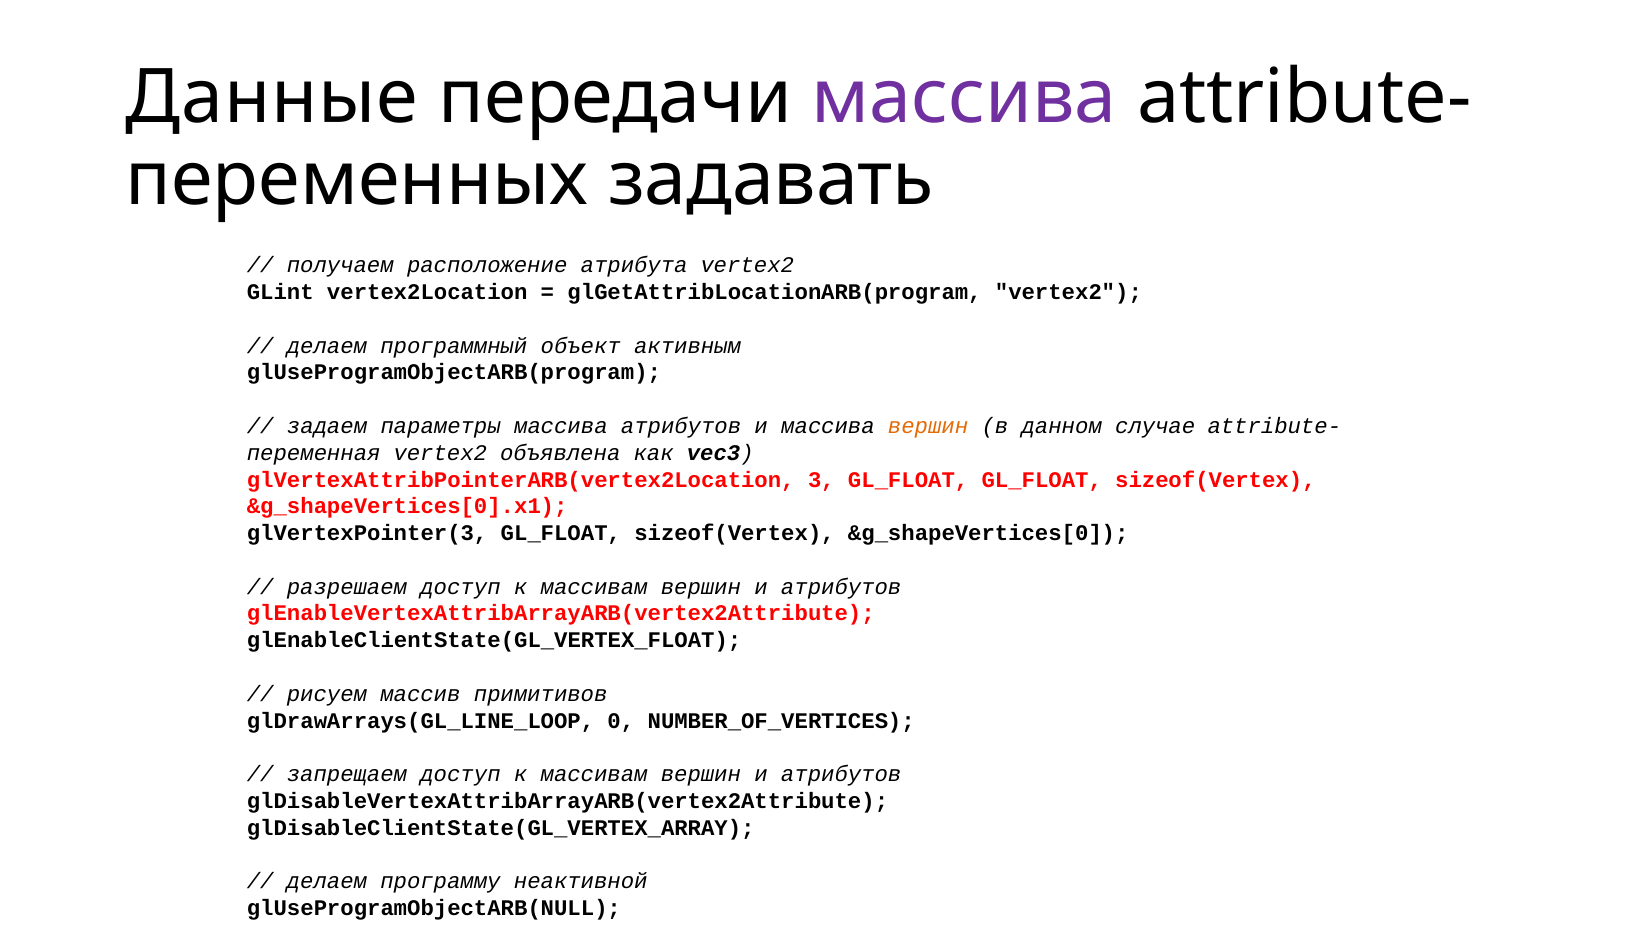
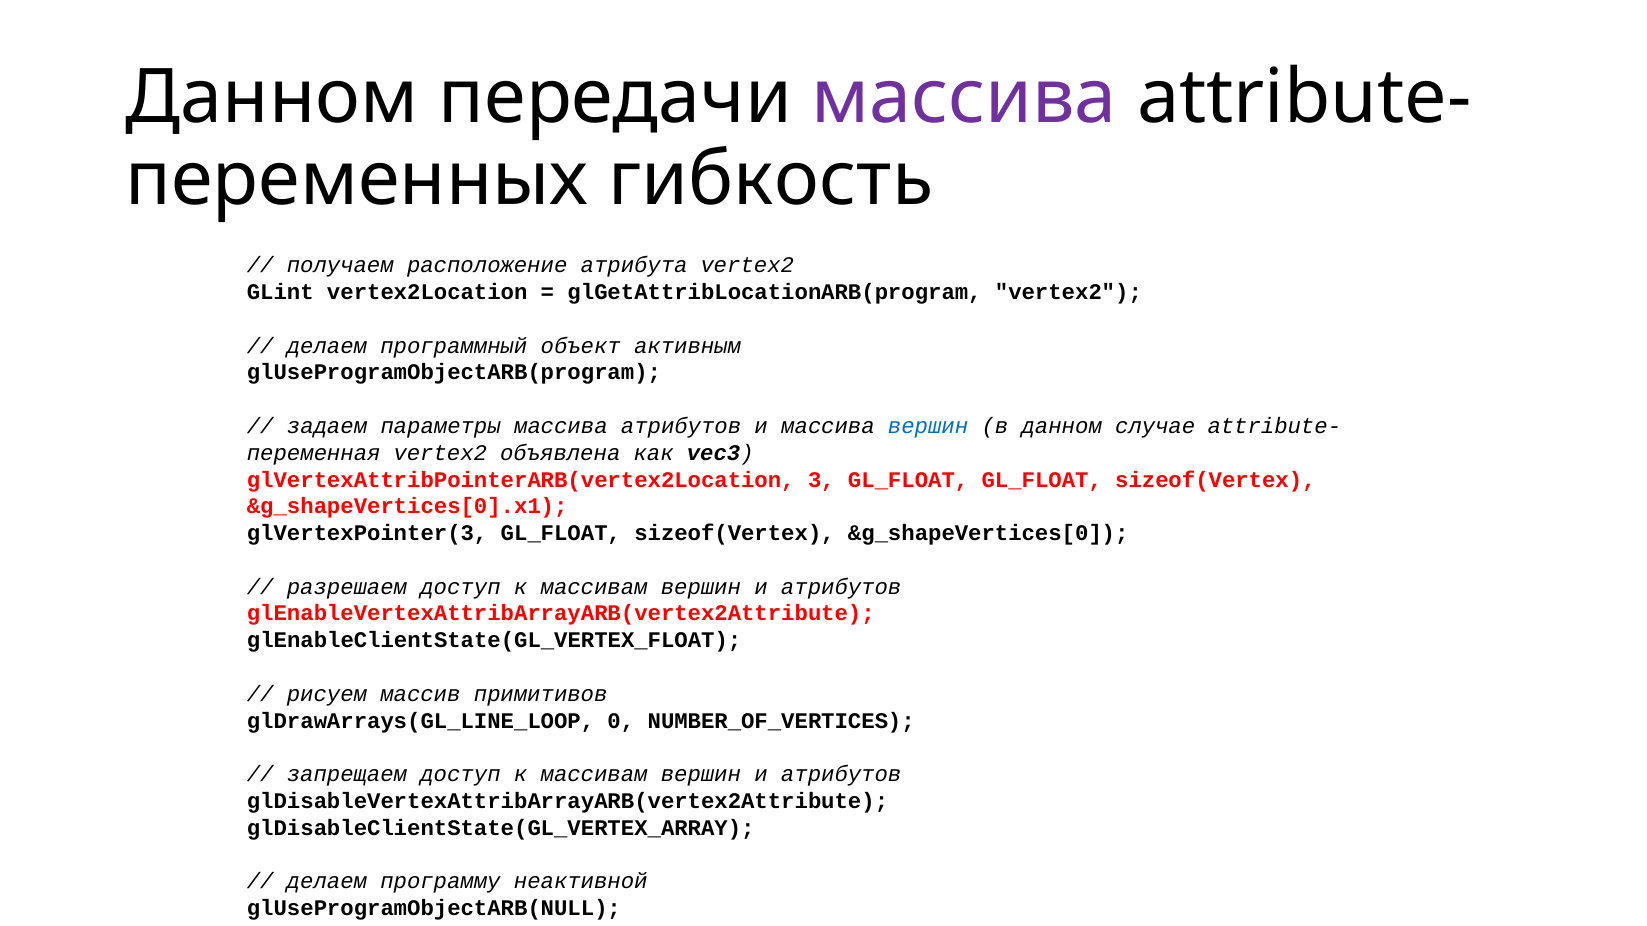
Данные: Данные -> Данном (272, 98)
задавать: задавать -> гибкость (771, 179)
вершин colour: orange -> blue (928, 426)
